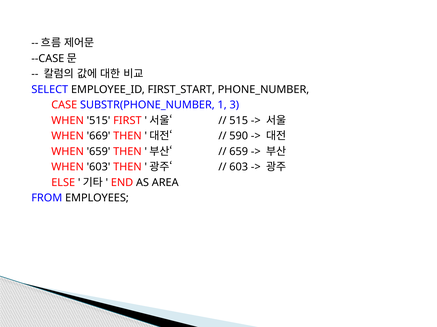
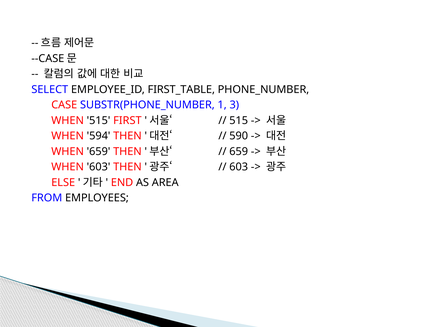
FIRST_START: FIRST_START -> FIRST_TABLE (181, 90)
669: 669 -> 594 (99, 136)
